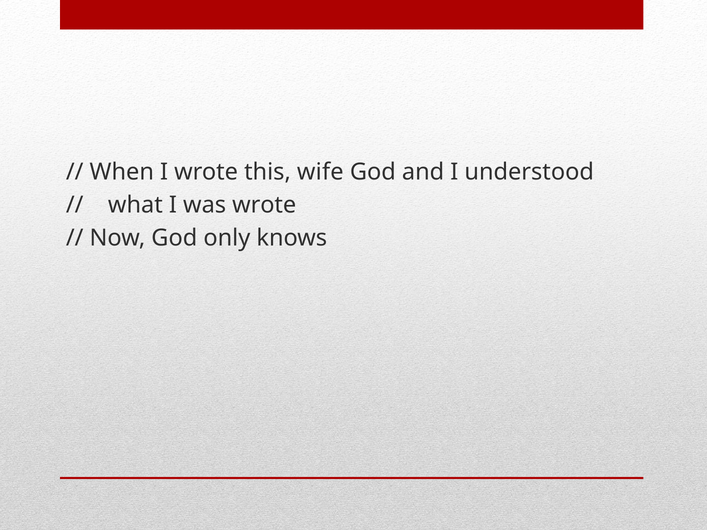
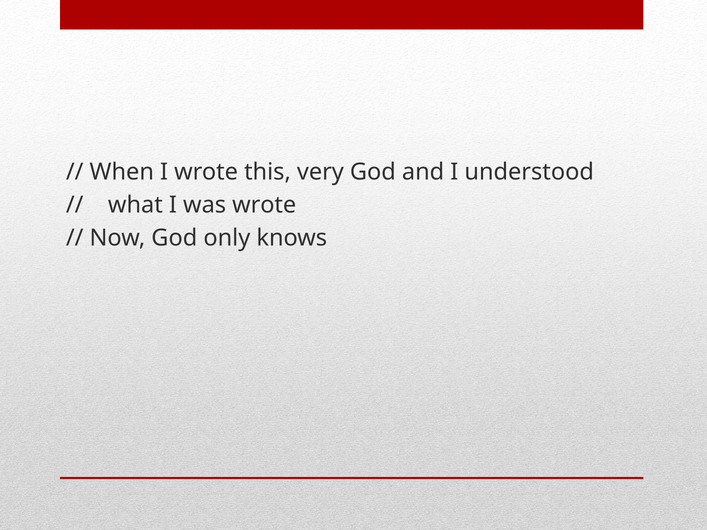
wife: wife -> very (320, 172)
